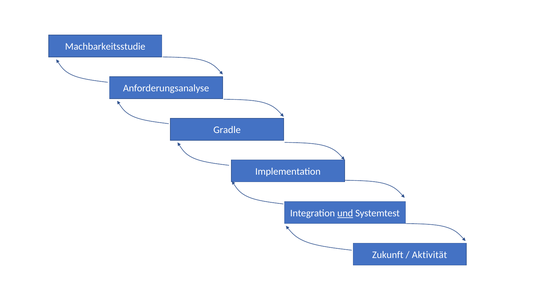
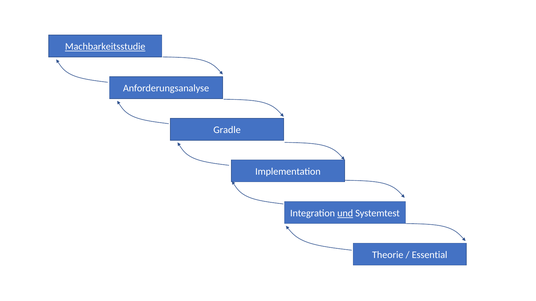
Machbarkeitsstudie underline: none -> present (105, 47)
Zukunft: Zukunft -> Theorie (388, 255)
Aktivität: Aktivität -> Essential (430, 255)
